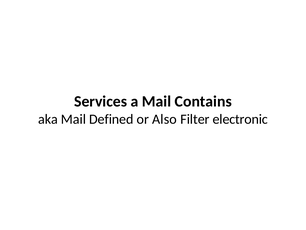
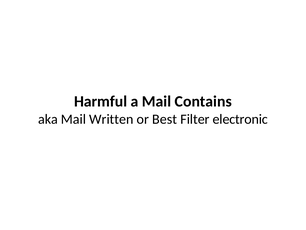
Services: Services -> Harmful (101, 101)
Defined: Defined -> Written (111, 119)
Also: Also -> Best (165, 119)
